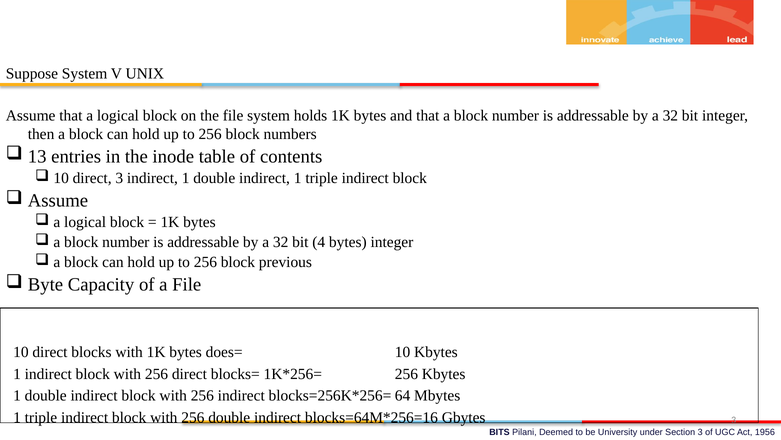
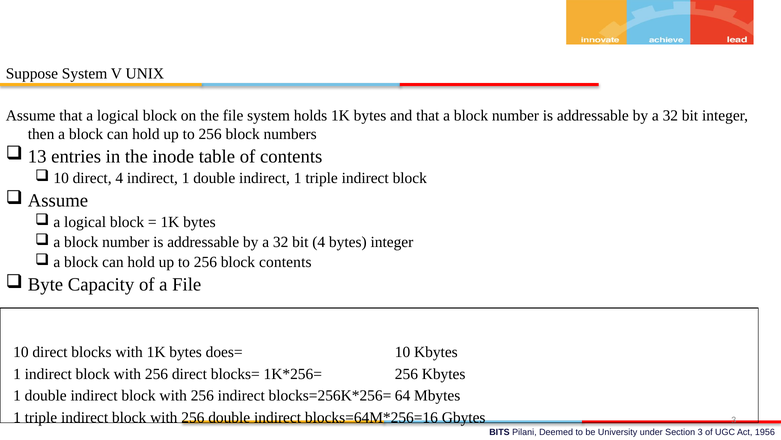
direct 3: 3 -> 4 (119, 178)
block previous: previous -> contents (285, 262)
